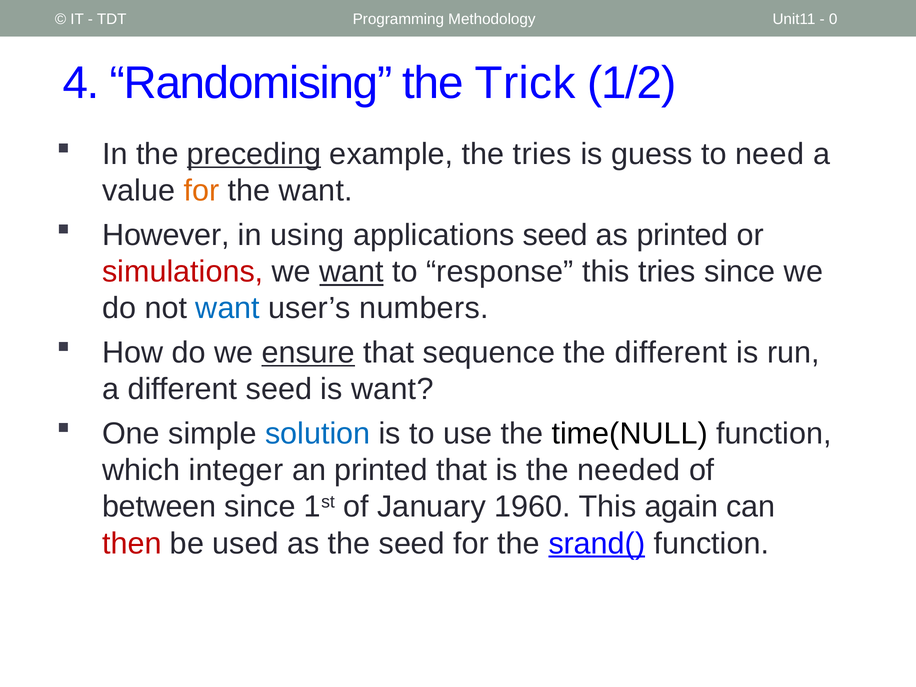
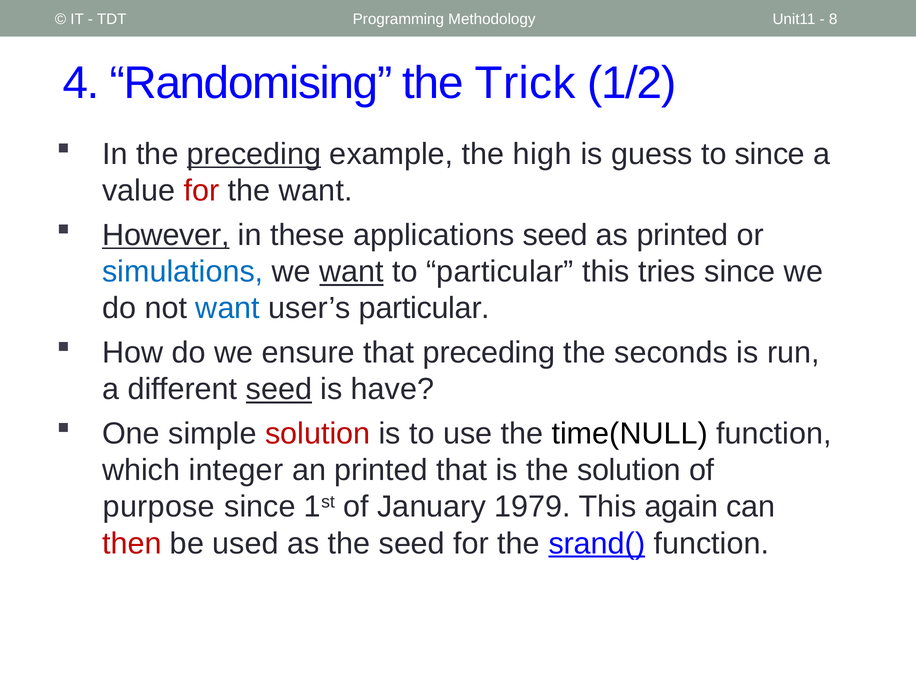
0: 0 -> 8 (833, 19)
the tries: tries -> high (542, 154)
to need: need -> since (770, 154)
for colour: orange -> red (201, 191)
However underline: none -> present (166, 235)
using: using -> these (307, 235)
simulations colour: red -> blue (183, 272)
to response: response -> particular (500, 272)
user’s numbers: numbers -> particular (424, 308)
ensure underline: present -> none (308, 353)
that sequence: sequence -> preceding (489, 353)
the different: different -> seconds (671, 353)
seed underline: none -> present (279, 389)
is want: want -> have (393, 389)
solution colour: blue -> red (318, 434)
the needed: needed -> solution (629, 470)
between: between -> purpose (159, 507)
1960: 1960 -> 1979 (532, 507)
